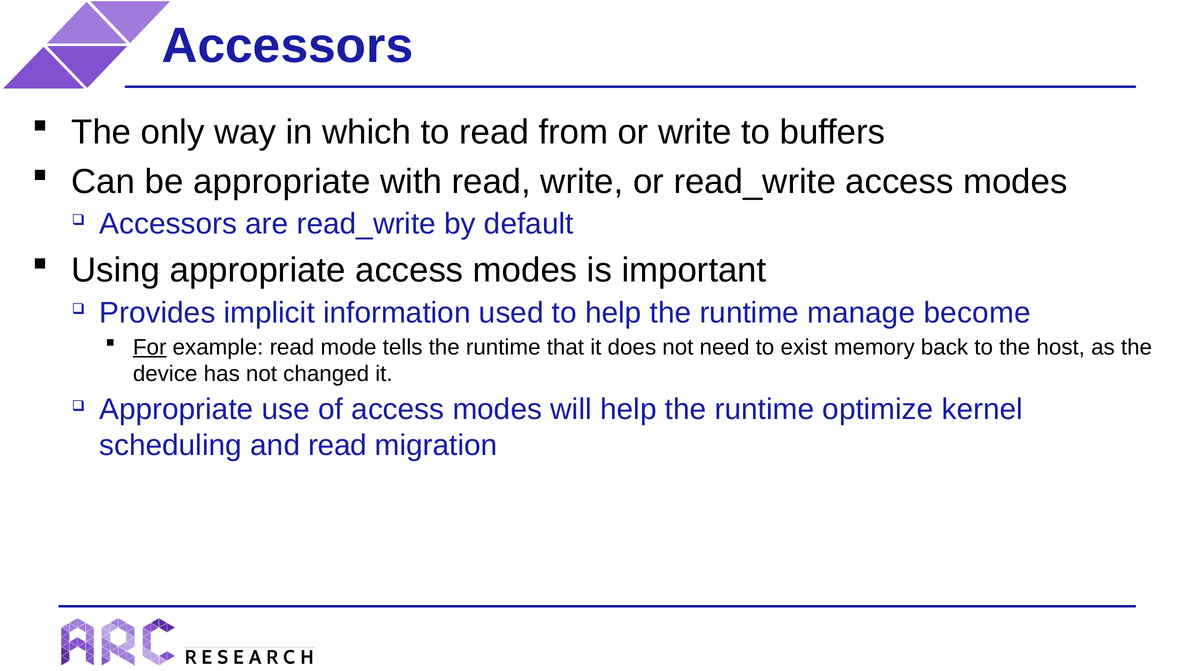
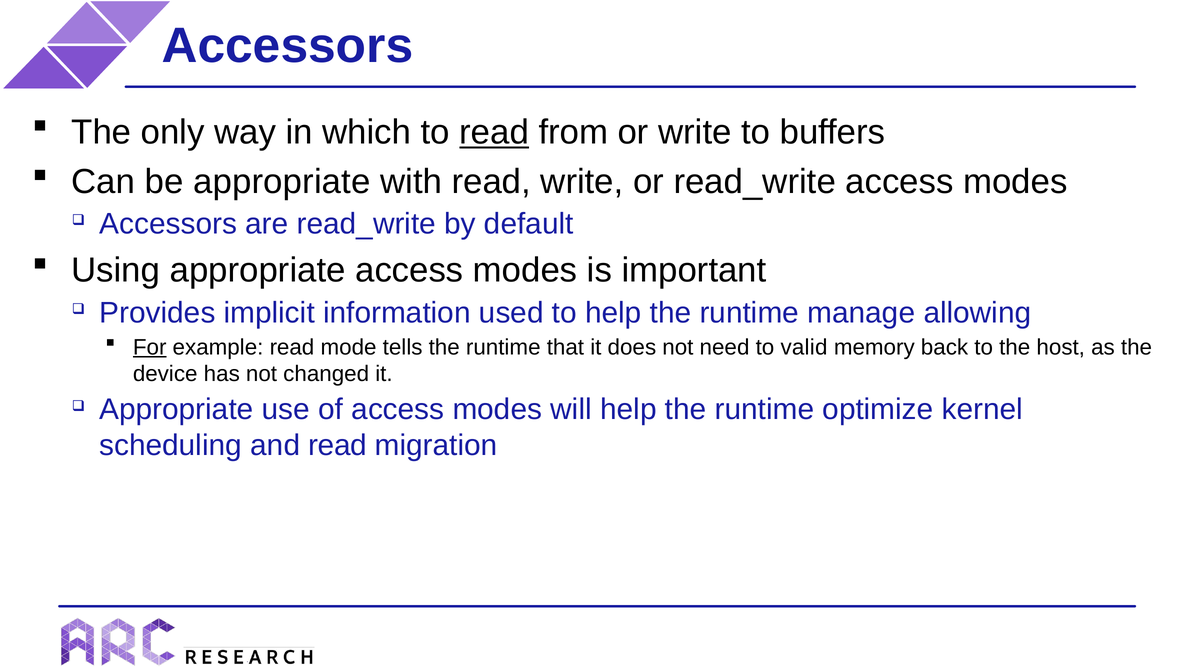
read underline: none -> present (494, 133)
become: become -> allowing (977, 313)
exist: exist -> valid (804, 348)
